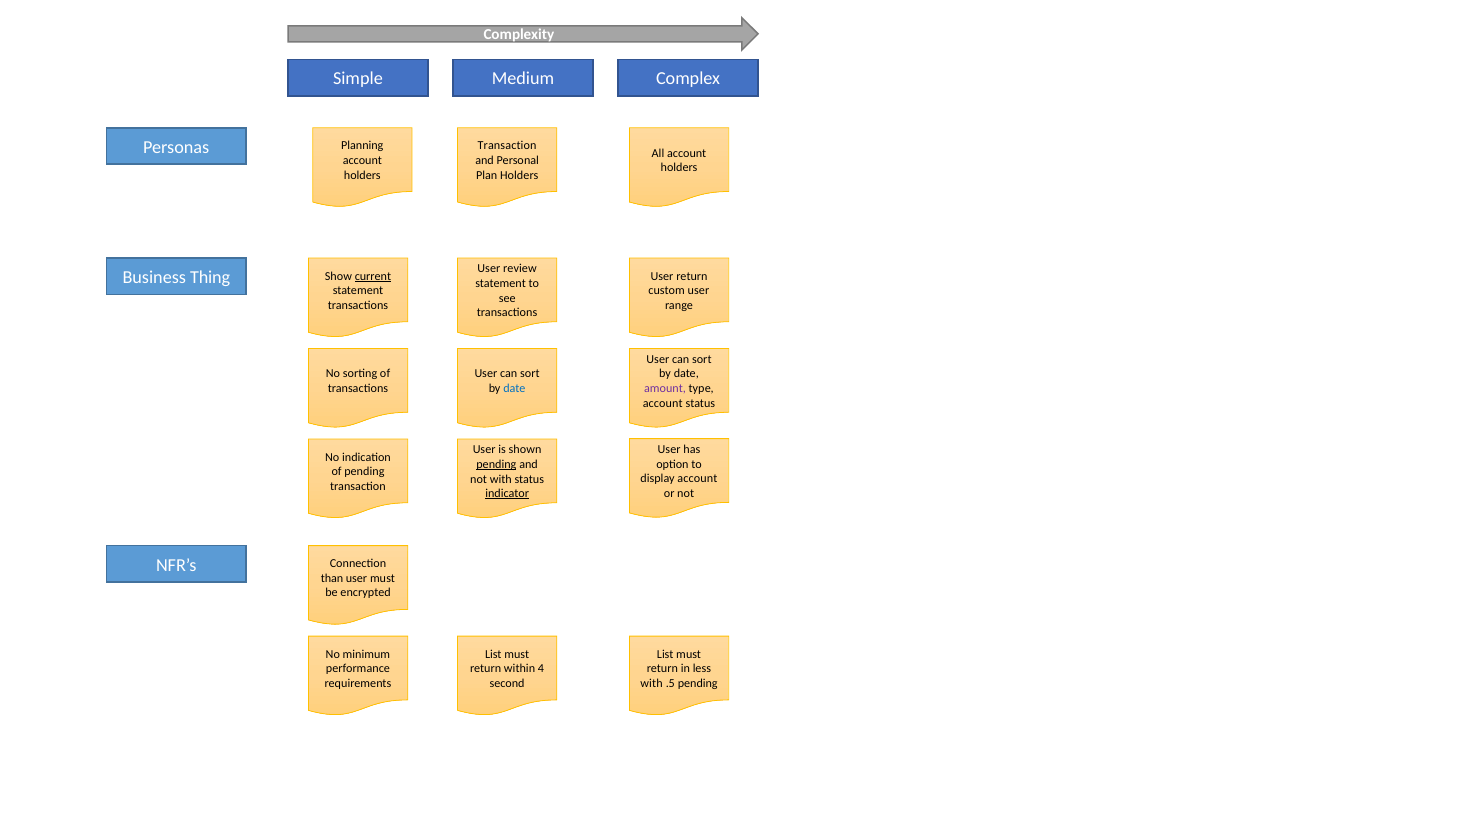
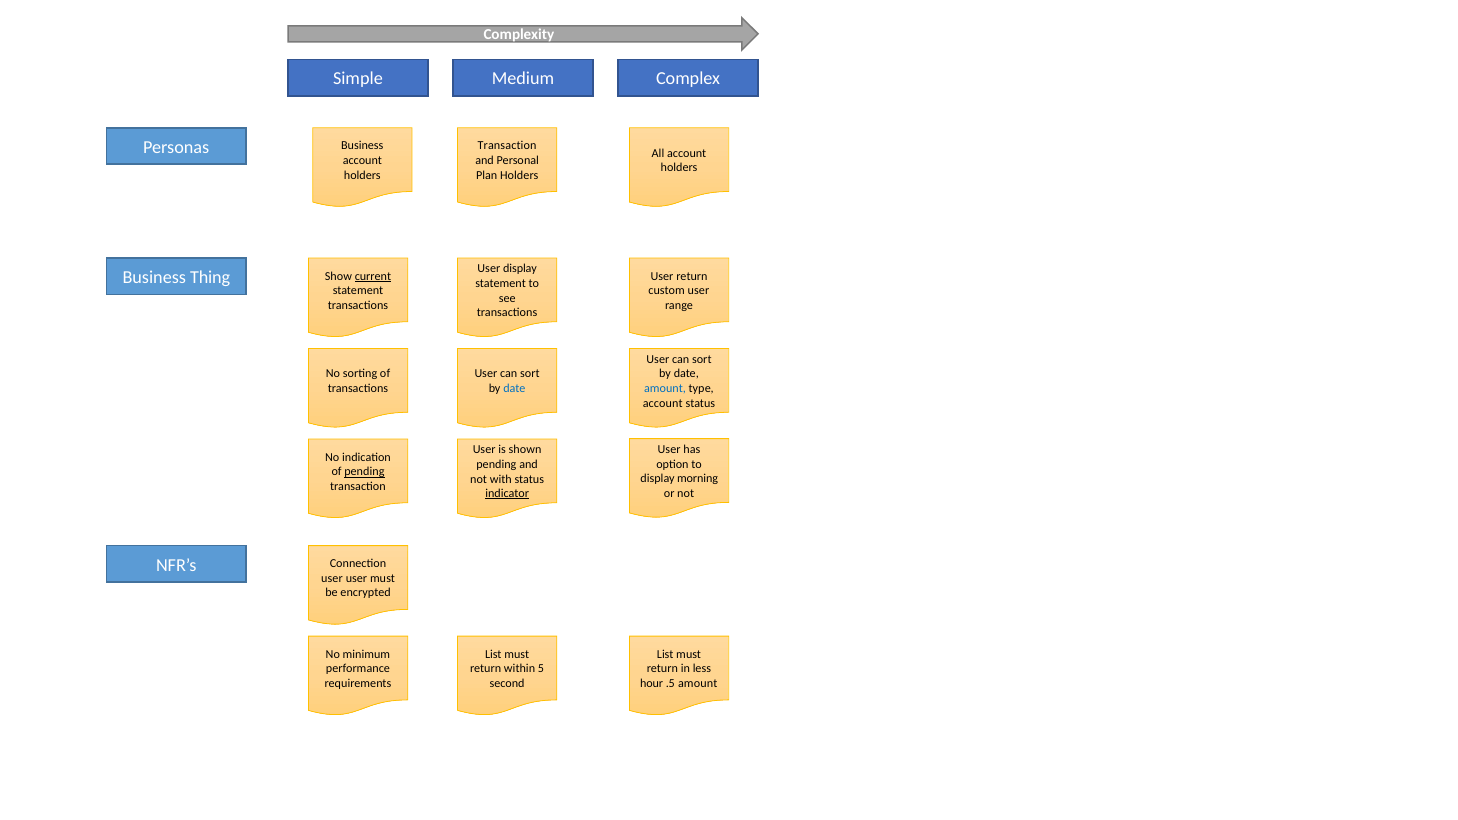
Planning: Planning -> Business (362, 146)
User review: review -> display (520, 269)
amount colour: purple -> blue (665, 389)
pending underline: present -> none (496, 465)
pending underline: none -> present (364, 472)
display account: account -> morning (698, 479)
than: than -> user (332, 578)
4: 4 -> 5 (541, 669)
with: with -> hour (652, 683)
.5 pending: pending -> amount (698, 683)
